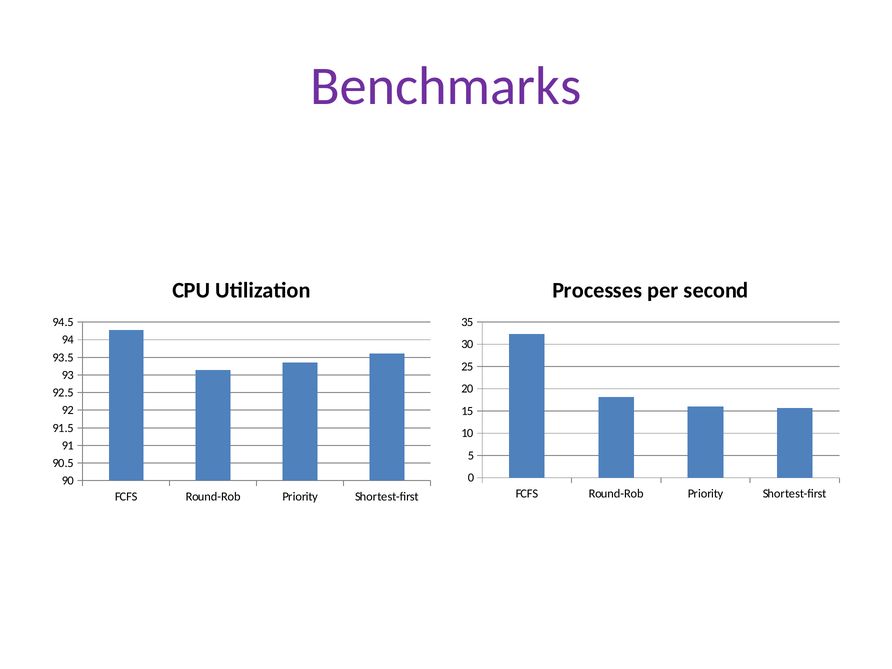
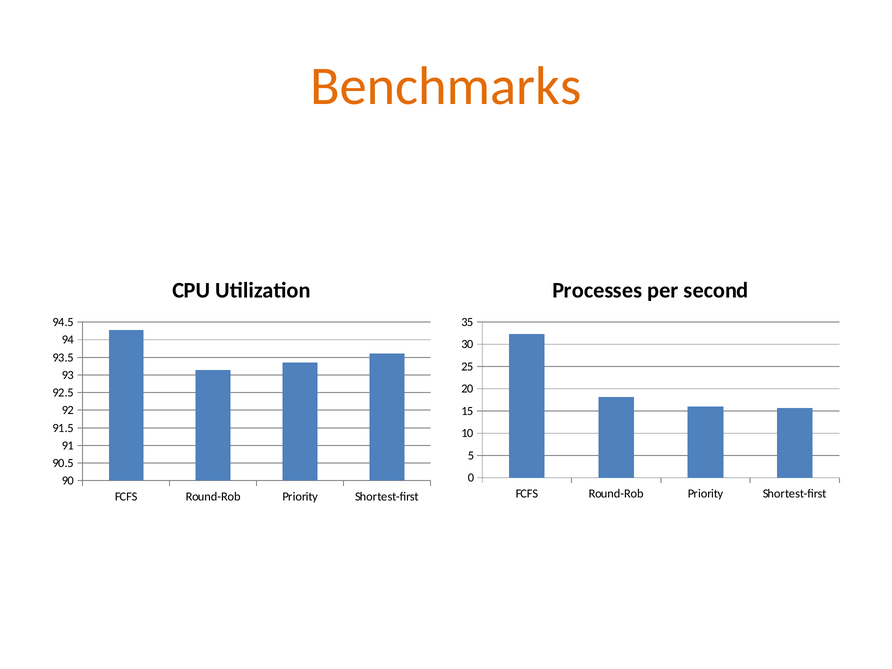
Benchmarks colour: purple -> orange (446, 86)
